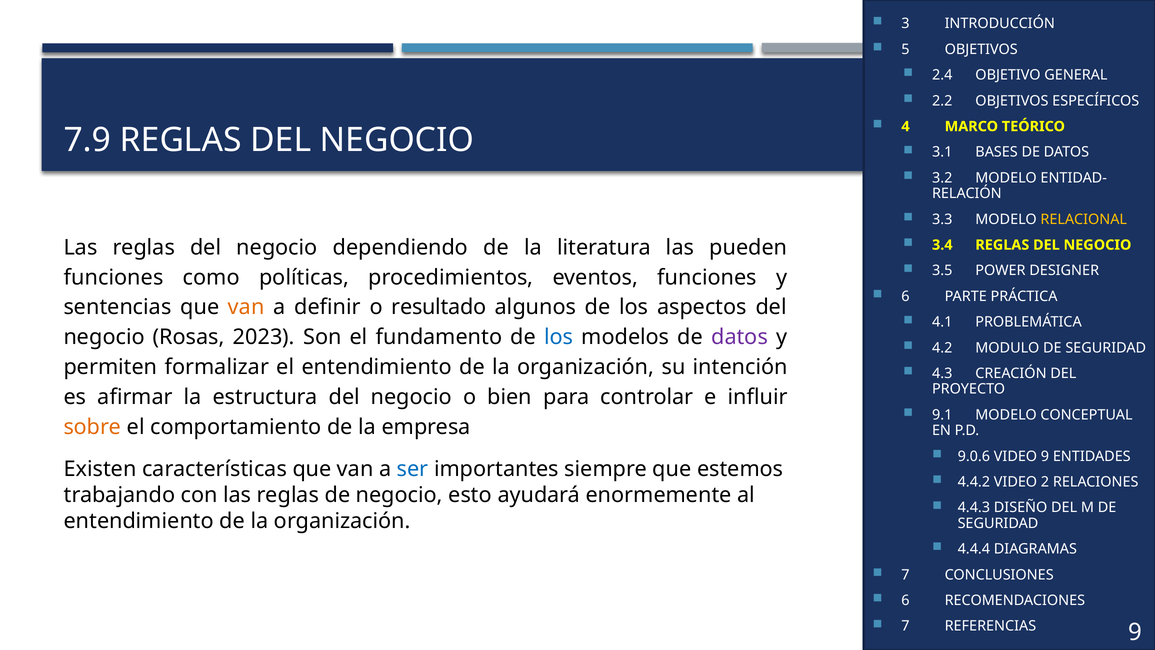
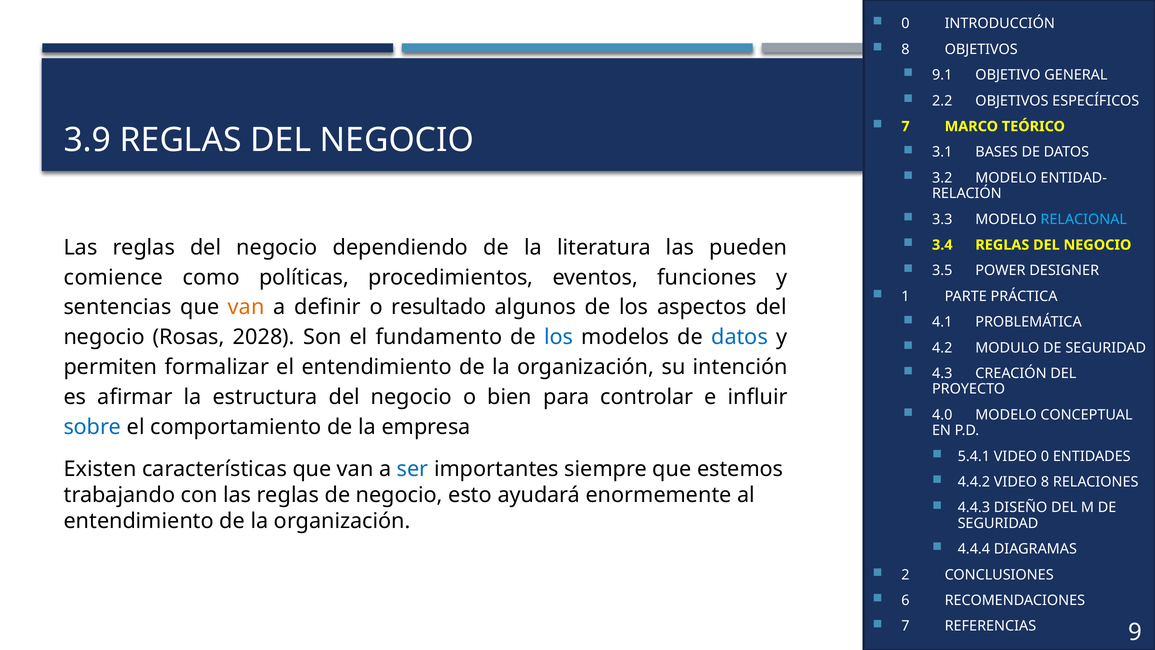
3: 3 -> 0 (905, 24)
5: 5 -> 8 (905, 49)
2.4: 2.4 -> 9.1 (942, 75)
4: 4 -> 7 (905, 126)
7.9: 7.9 -> 3.9 (87, 140)
RELACIONAL colour: yellow -> light blue (1084, 219)
funciones: funciones -> comience (114, 277)
6: 6 -> 1 (905, 296)
2023: 2023 -> 2028 (264, 337)
datos colour: purple -> blue (740, 337)
9.1: 9.1 -> 4.0 (942, 415)
sobre colour: orange -> blue (92, 427)
9.0.6: 9.0.6 -> 5.4.1 (974, 456)
VIDEO 9: 9 -> 0 (1045, 456)
VIDEO 2: 2 -> 8 (1045, 482)
7: 7 -> 2 (905, 574)
